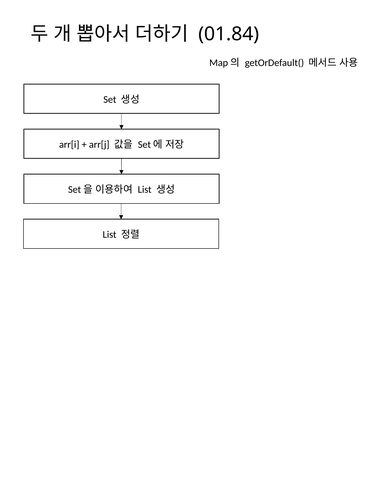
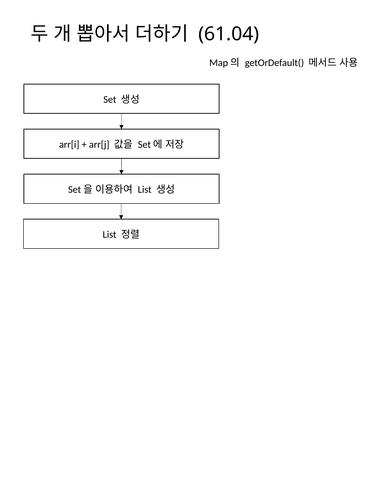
01.84: 01.84 -> 61.04 (229, 34)
